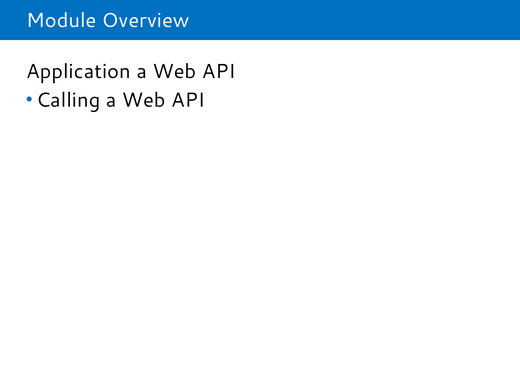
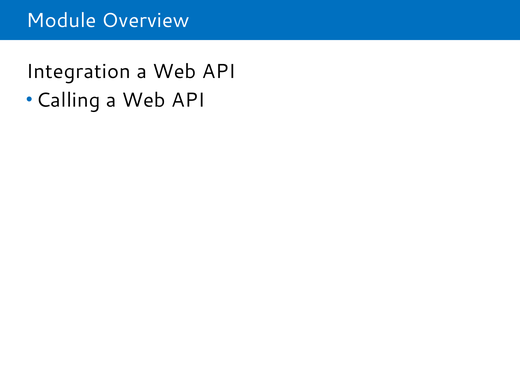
Application: Application -> Integration (78, 72)
